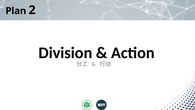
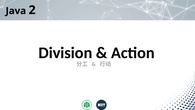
Plan: Plan -> Java (16, 11)
